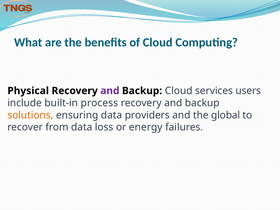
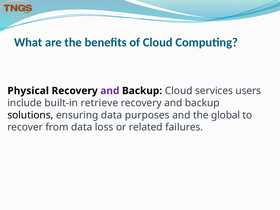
process: process -> retrieve (99, 103)
solutions colour: orange -> black (30, 115)
providers: providers -> purposes (147, 115)
energy: energy -> related (146, 127)
